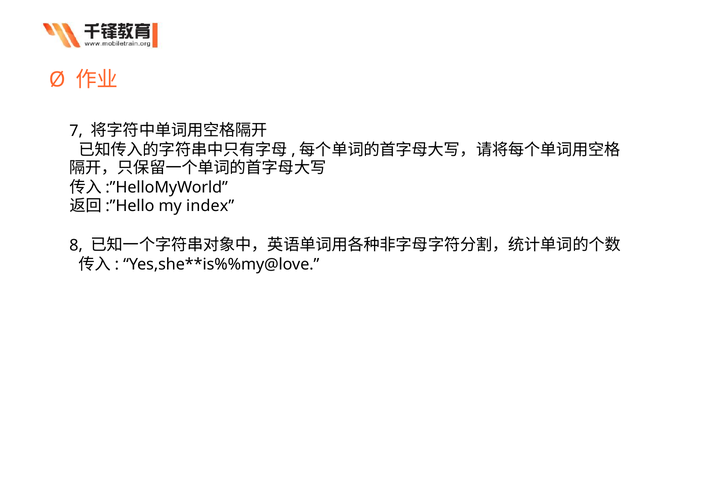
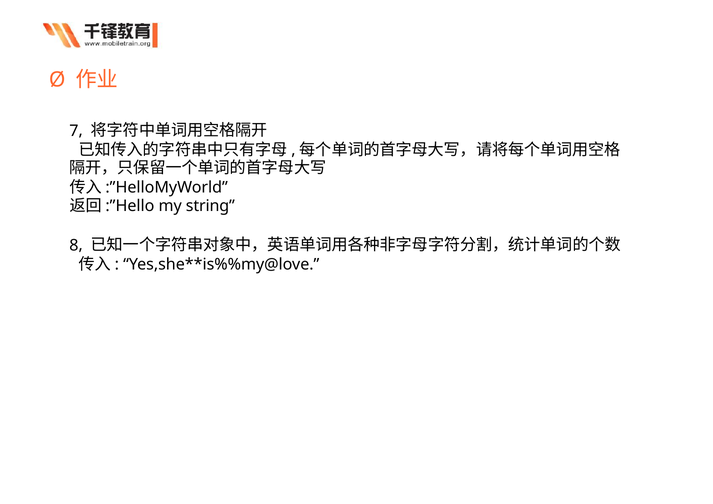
index: index -> string (210, 206)
